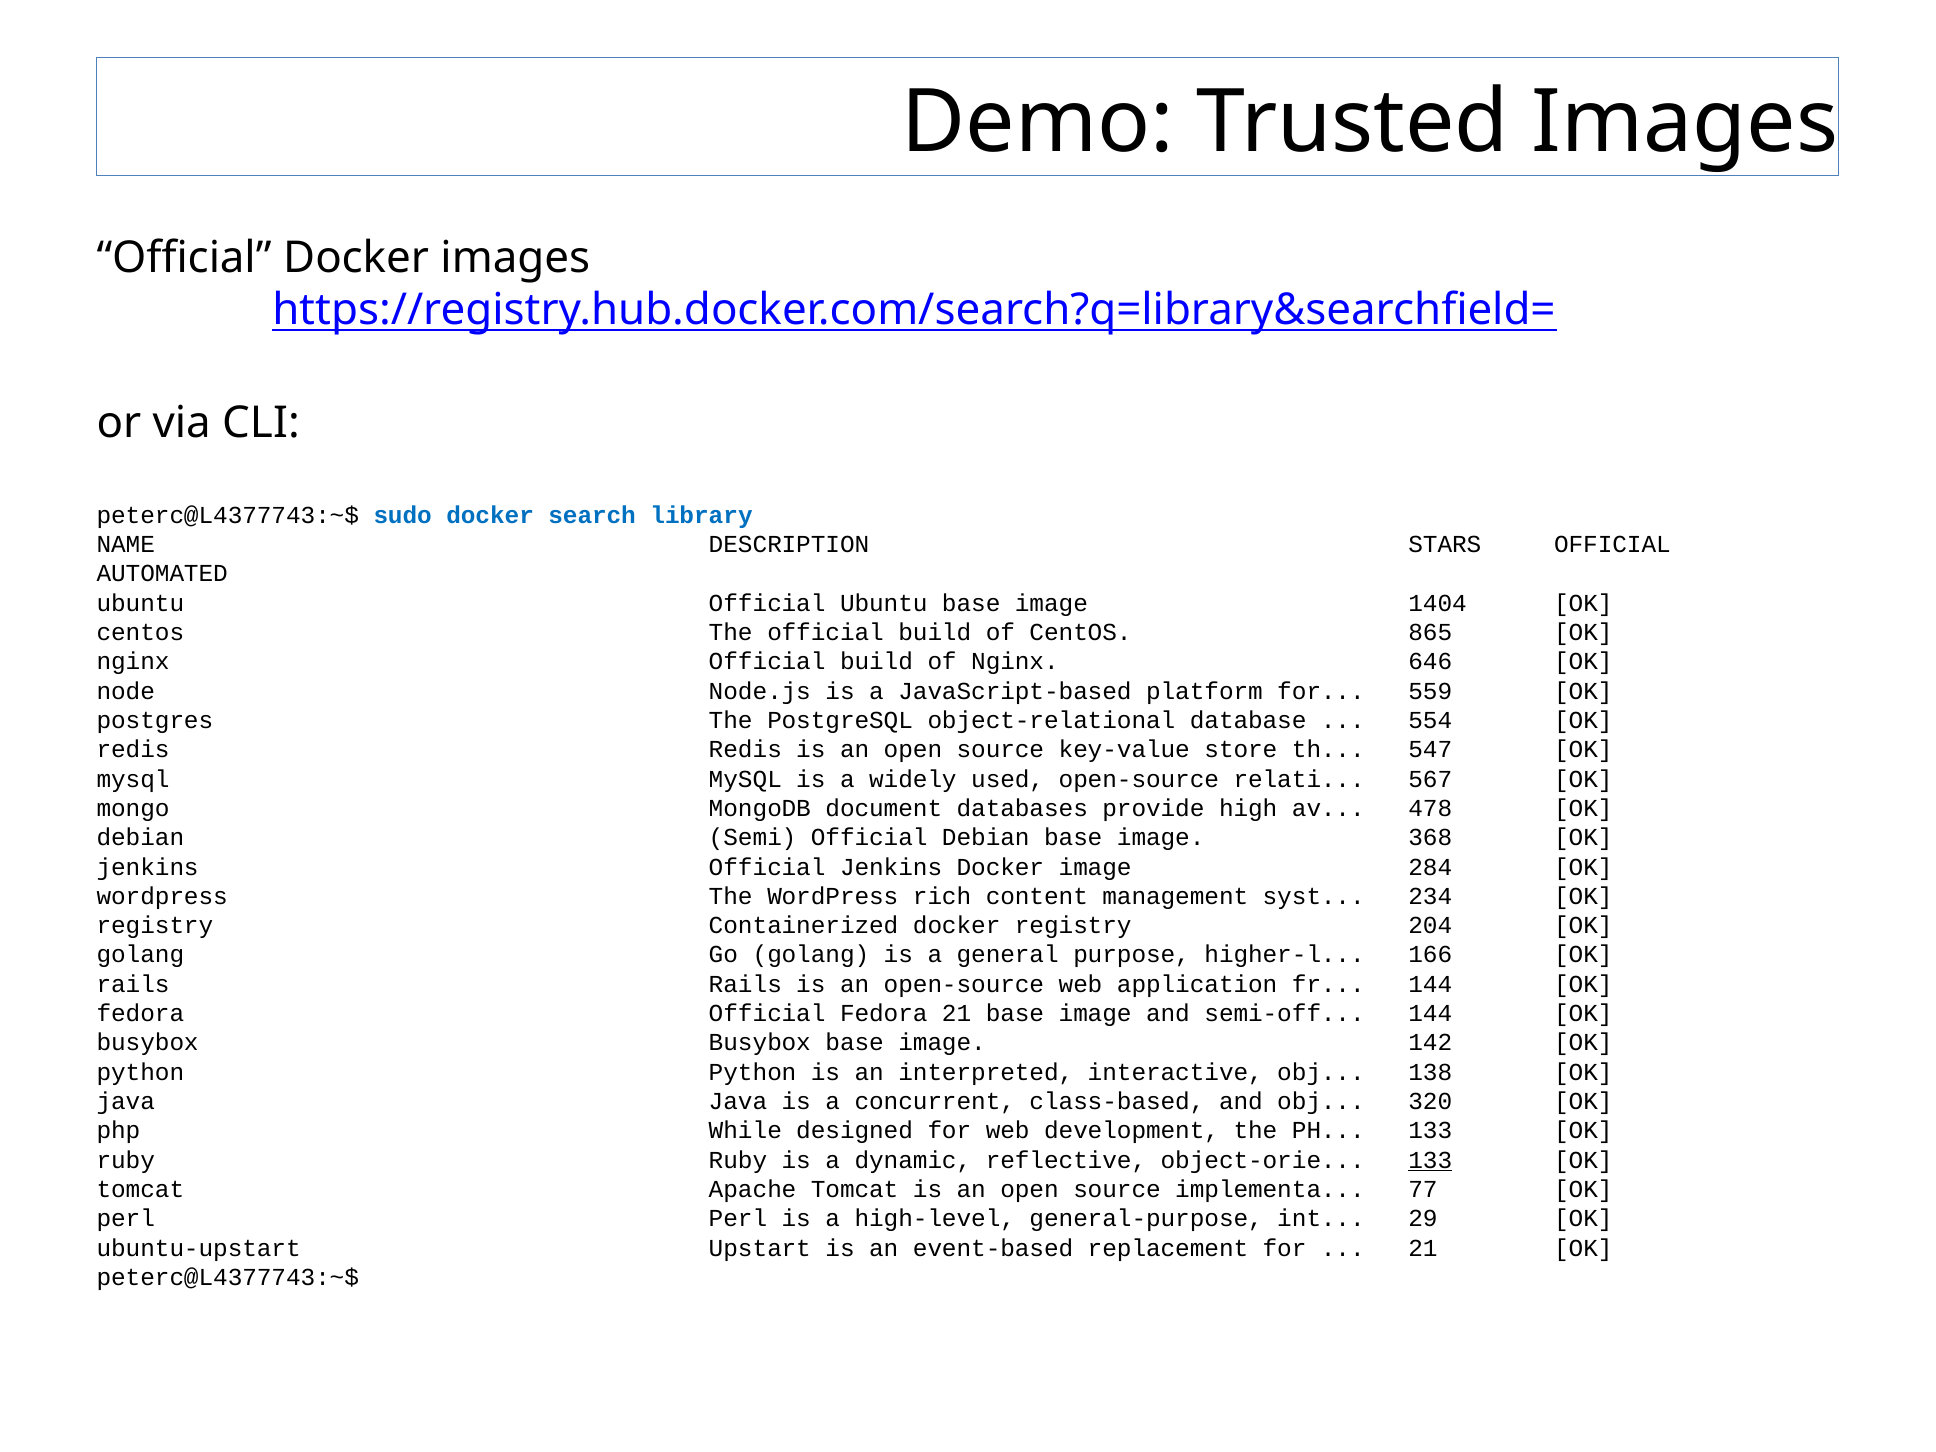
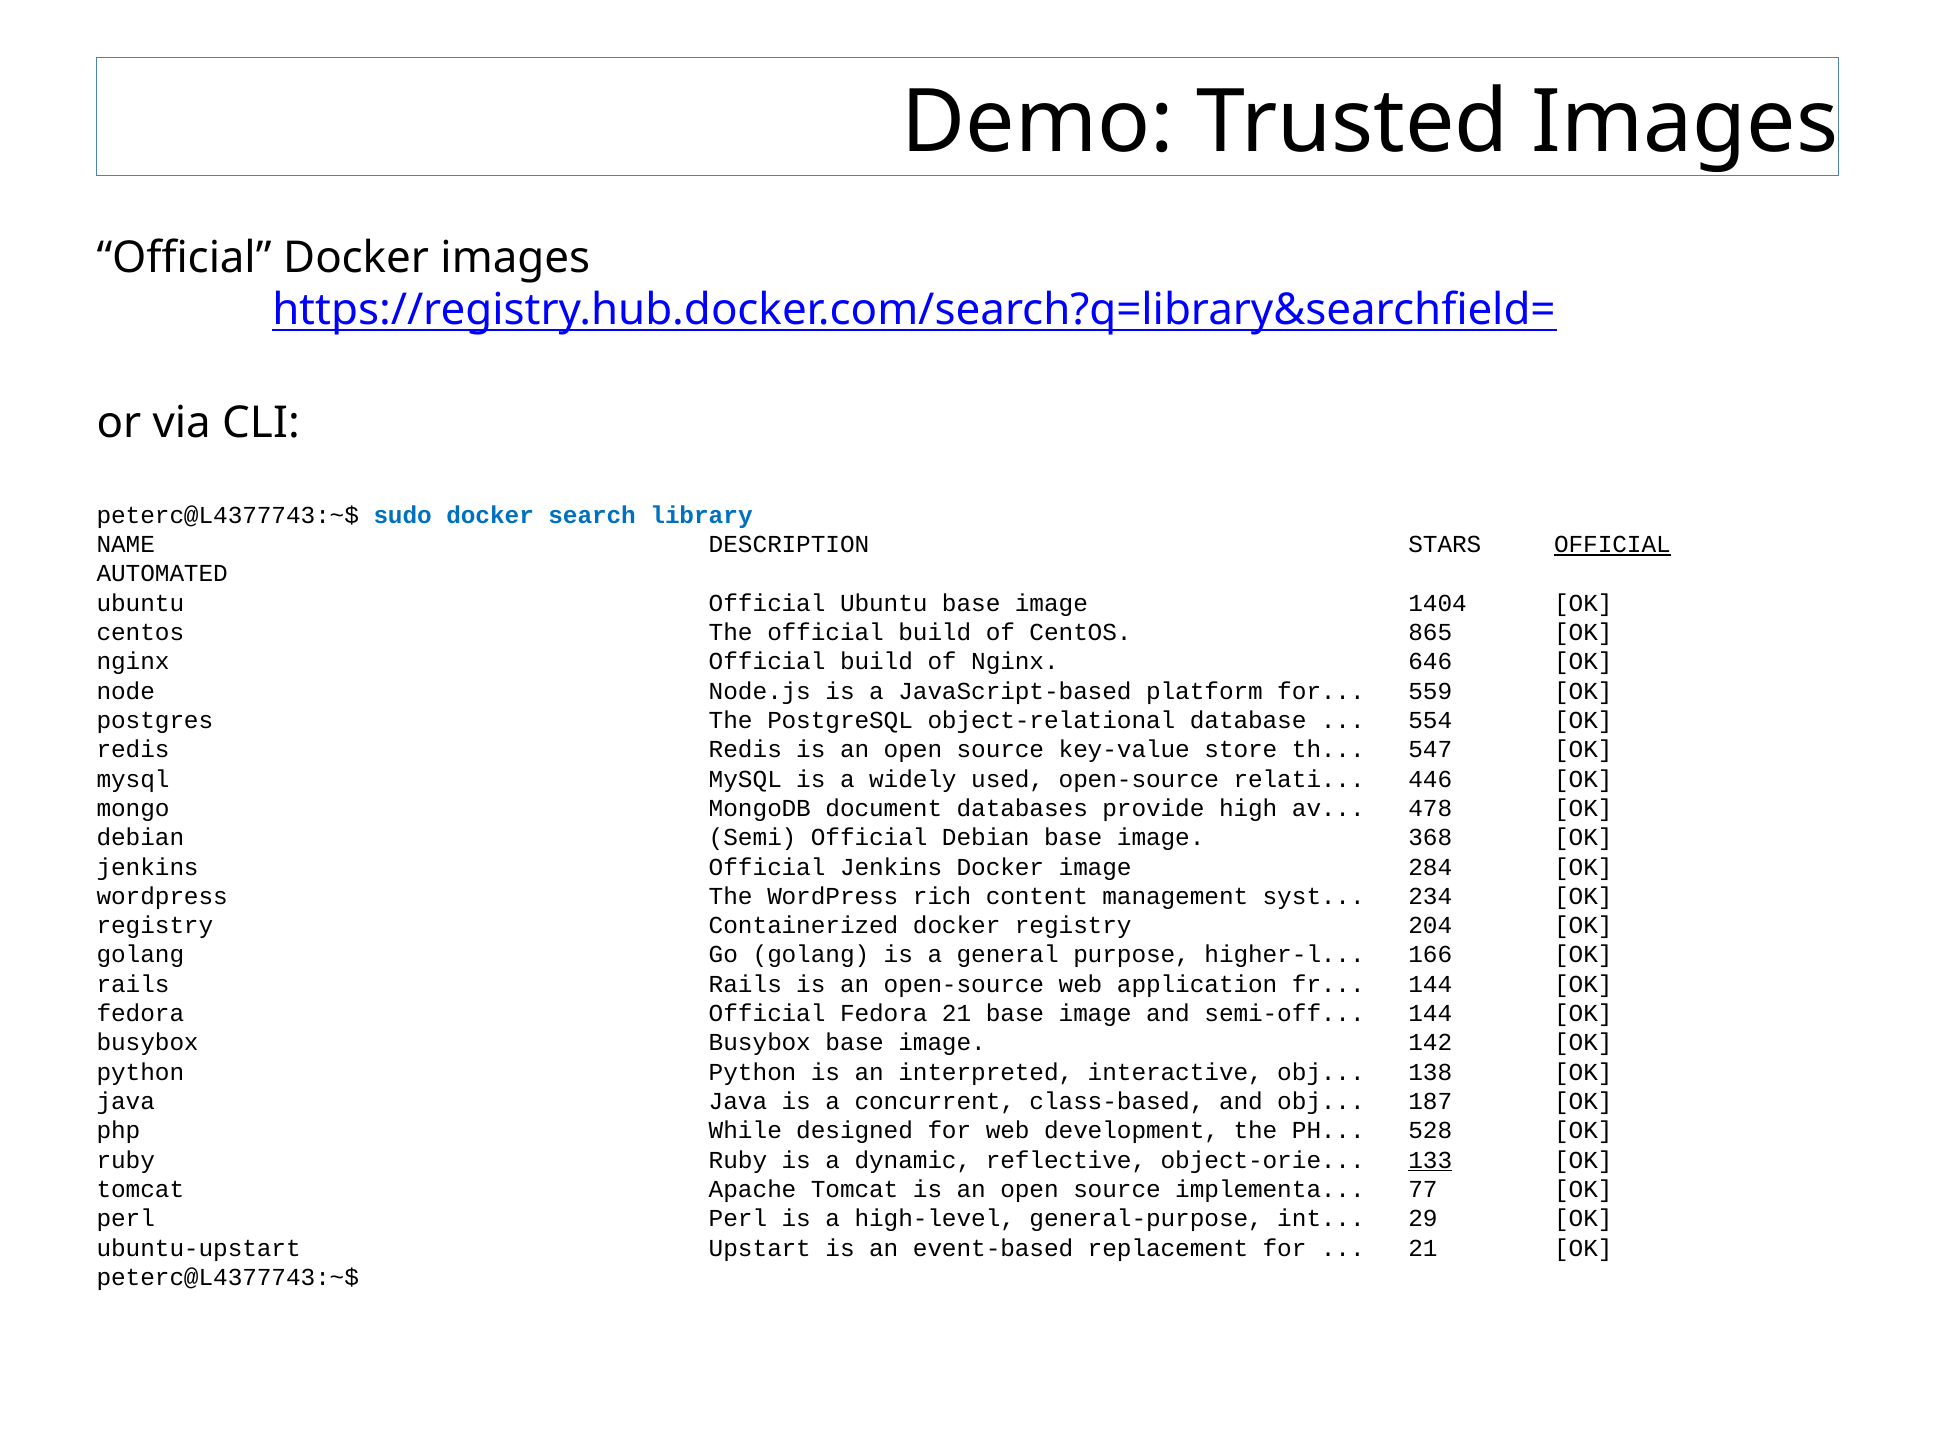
OFFICIAL underline: none -> present (1612, 544)
567: 567 -> 446 (1430, 779)
320: 320 -> 187 (1430, 1101)
PH 133: 133 -> 528 (1430, 1131)
